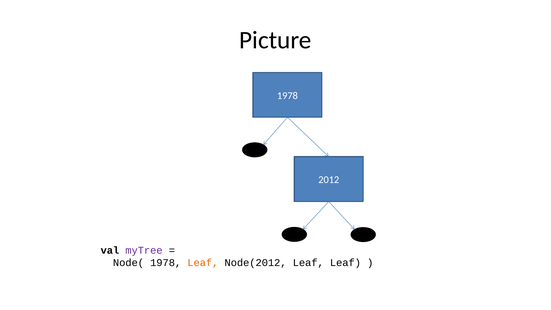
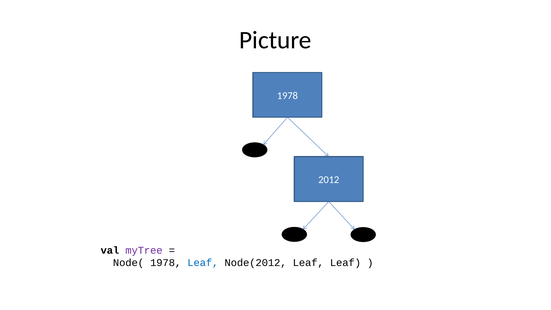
Leaf colour: orange -> blue (203, 263)
